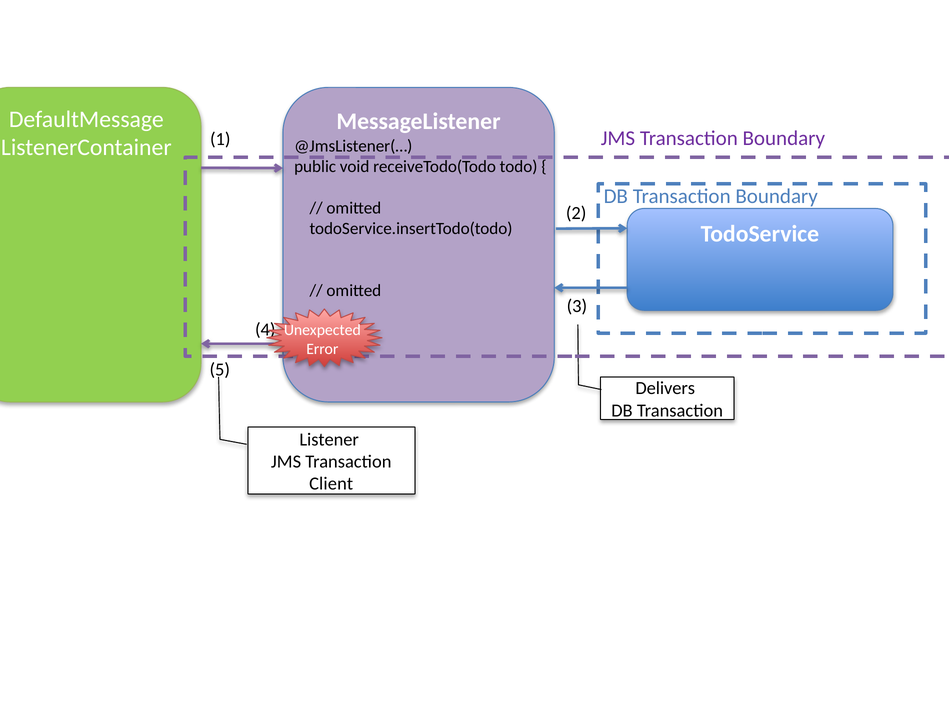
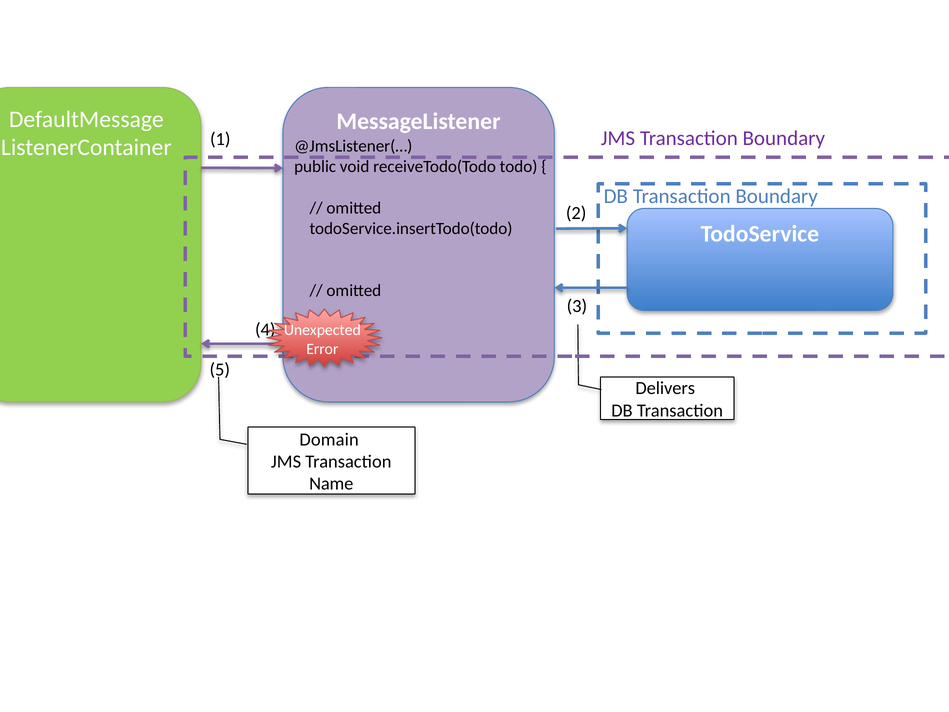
Listener: Listener -> Domain (329, 439)
Client: Client -> Name (331, 484)
